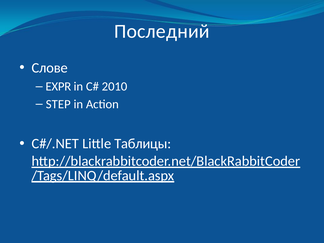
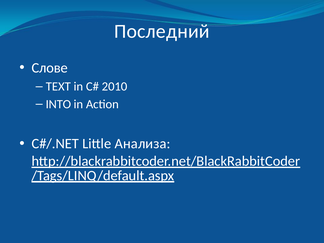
EXPR: EXPR -> TEXT (58, 87)
STEP: STEP -> INTO (58, 104)
Таблицы: Таблицы -> Анализа (143, 144)
